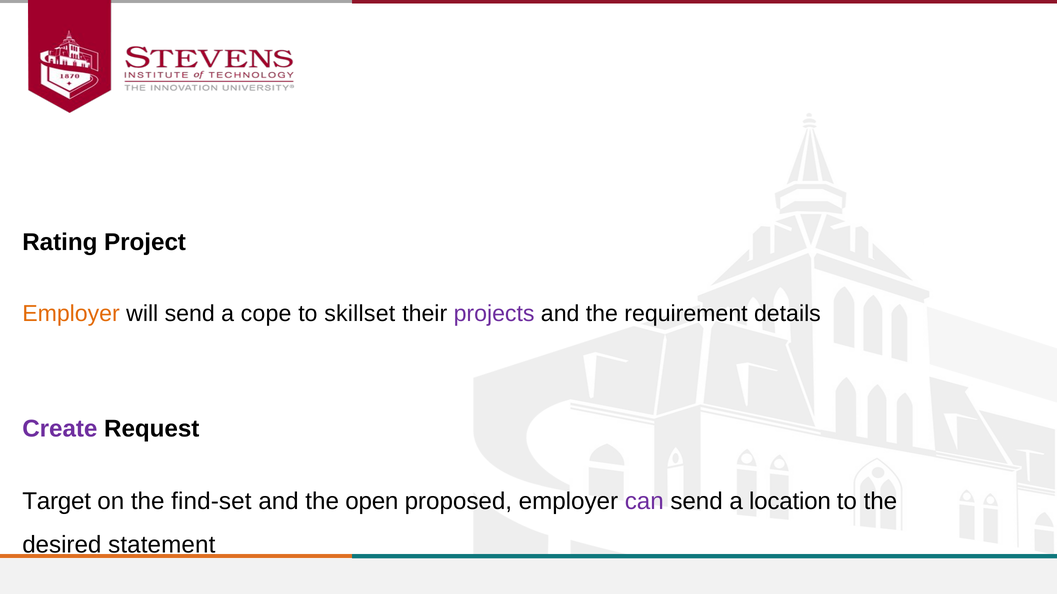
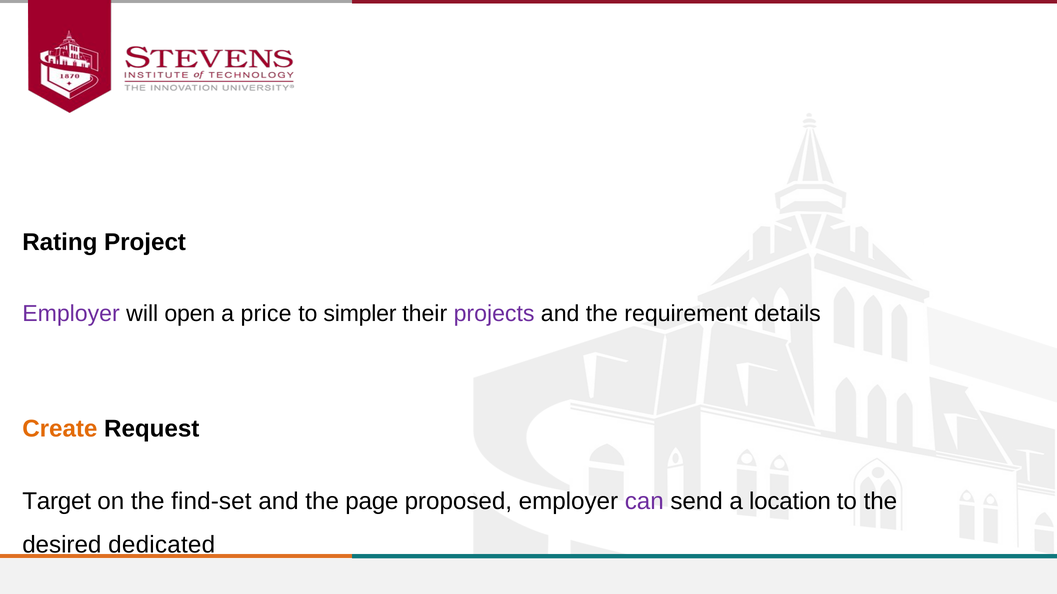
Employer colour: orange -> purple (71, 314)
will send: send -> open (190, 314)
cope: cope -> price (266, 314)
skillset: skillset -> simpler (360, 314)
Create colour: purple -> orange (60, 429)
open: open -> page (372, 502)
statement: statement -> dedicated (162, 546)
